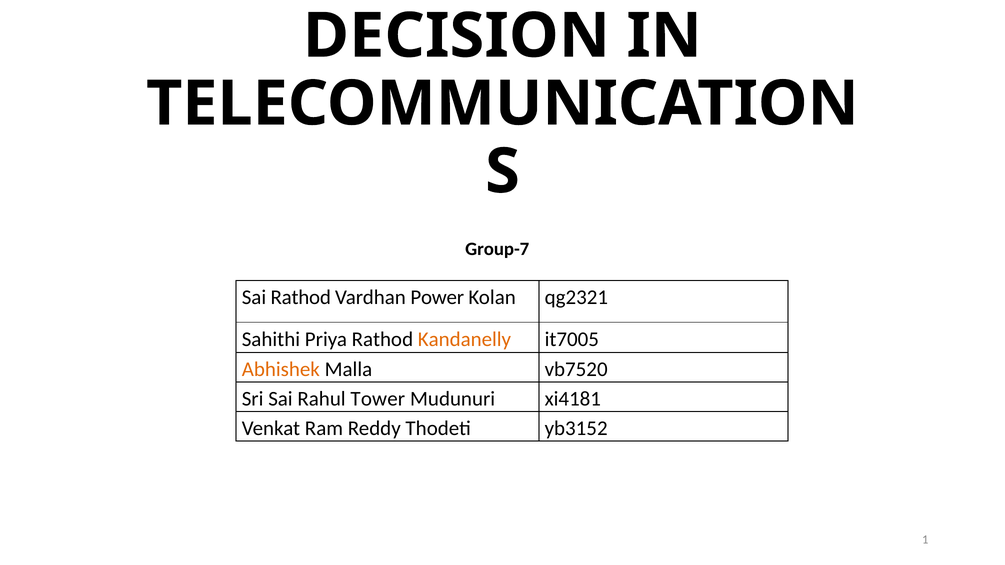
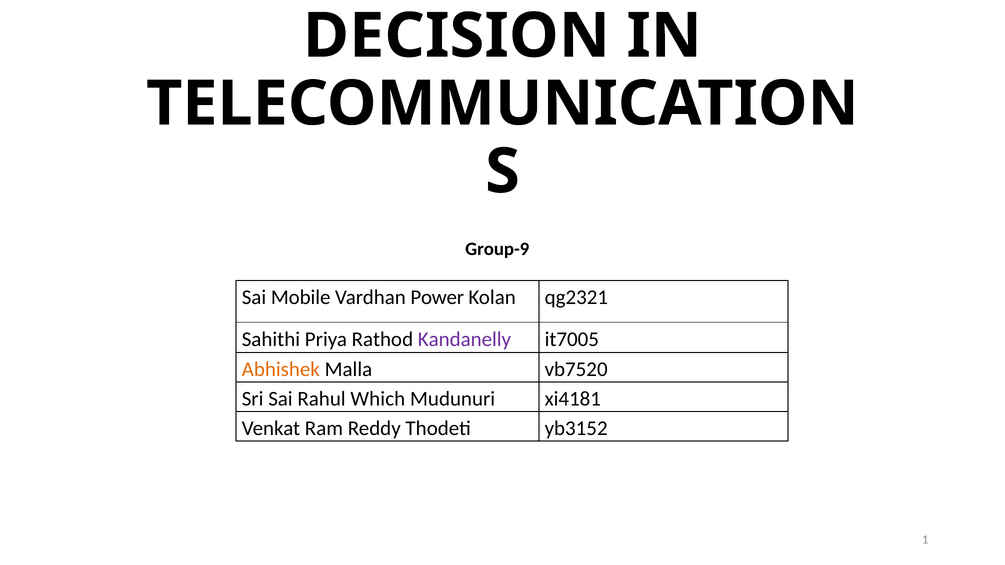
Group-7: Group-7 -> Group-9 (497, 249)
Sai Rathod: Rathod -> Mobile (301, 297)
Kandanelly colour: orange -> purple (464, 339)
Tower: Tower -> Which (378, 399)
